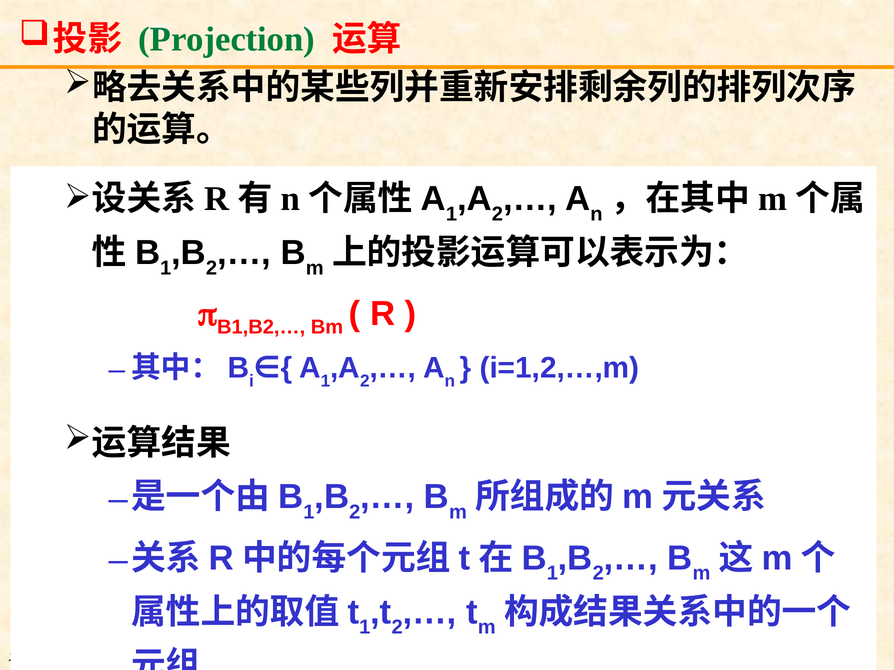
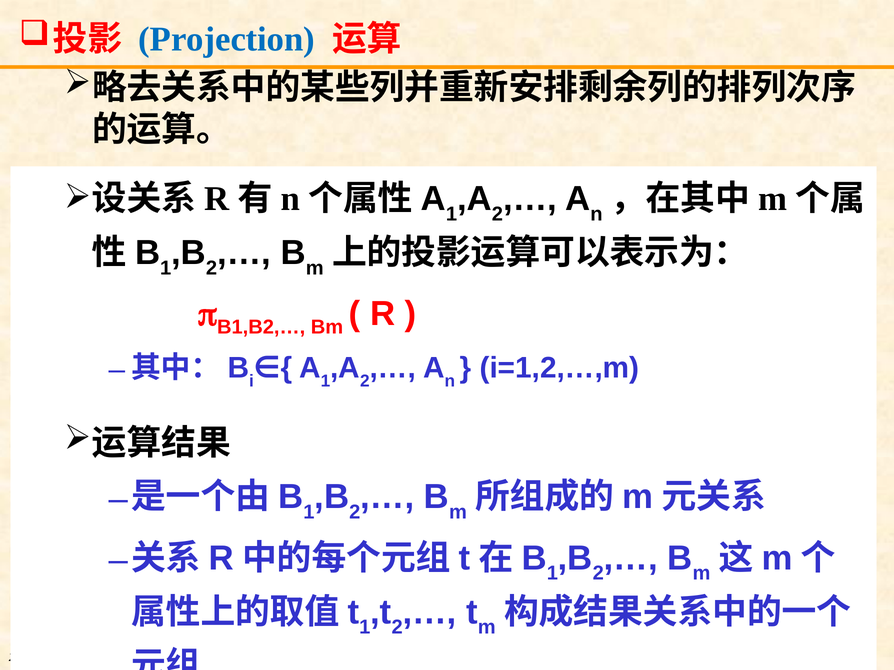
Projection colour: green -> blue (227, 39)
